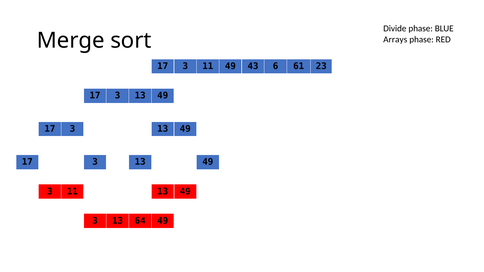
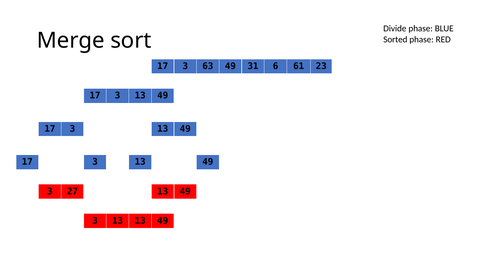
Arrays: Arrays -> Sorted (395, 39)
17 3 11: 11 -> 63 (208, 66)
43: 43 -> 31 (253, 66)
11: 11 -> 27 (72, 192)
13 64: 64 -> 13 (140, 221)
